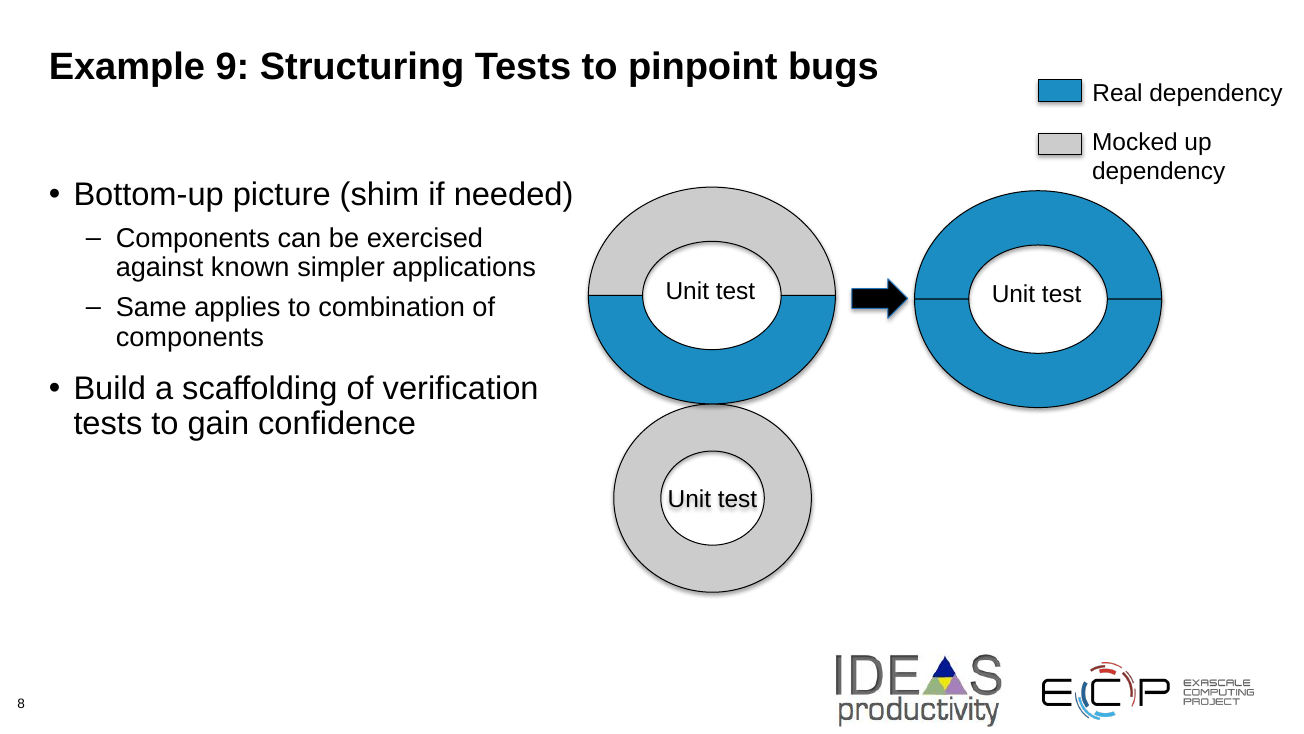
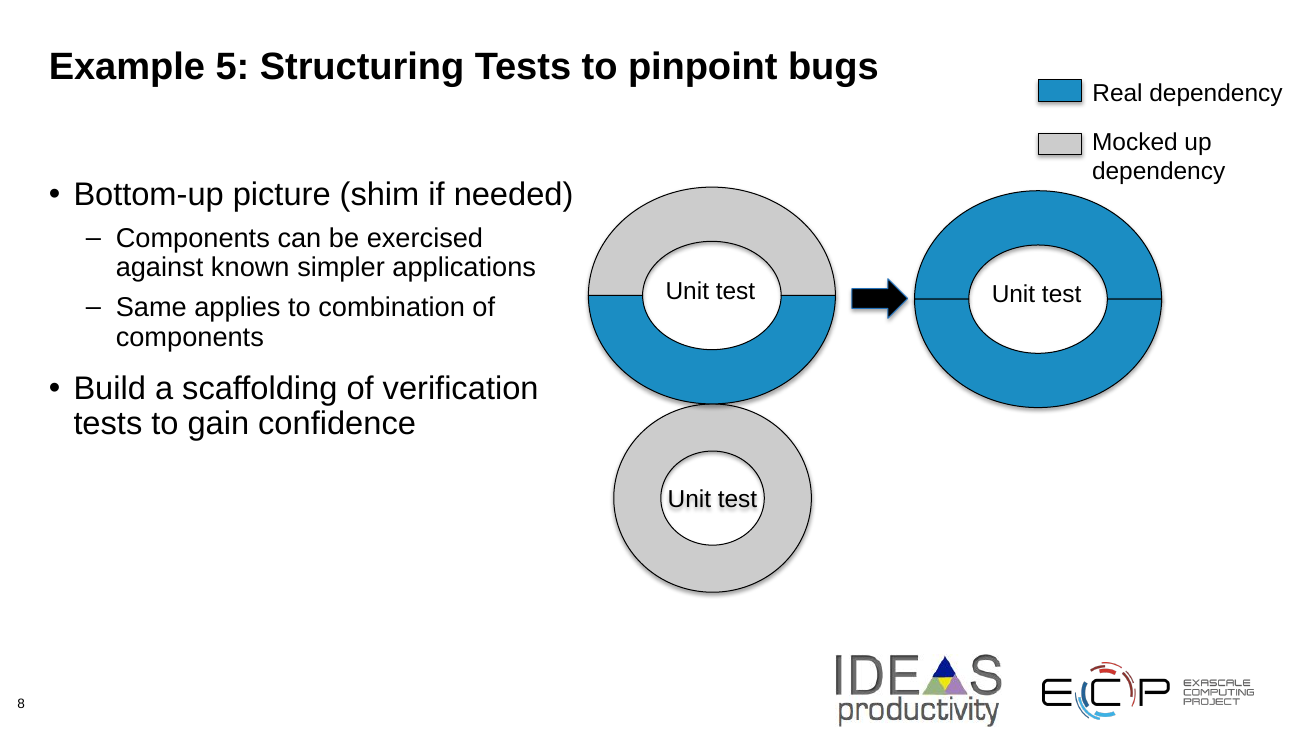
9: 9 -> 5 (232, 67)
